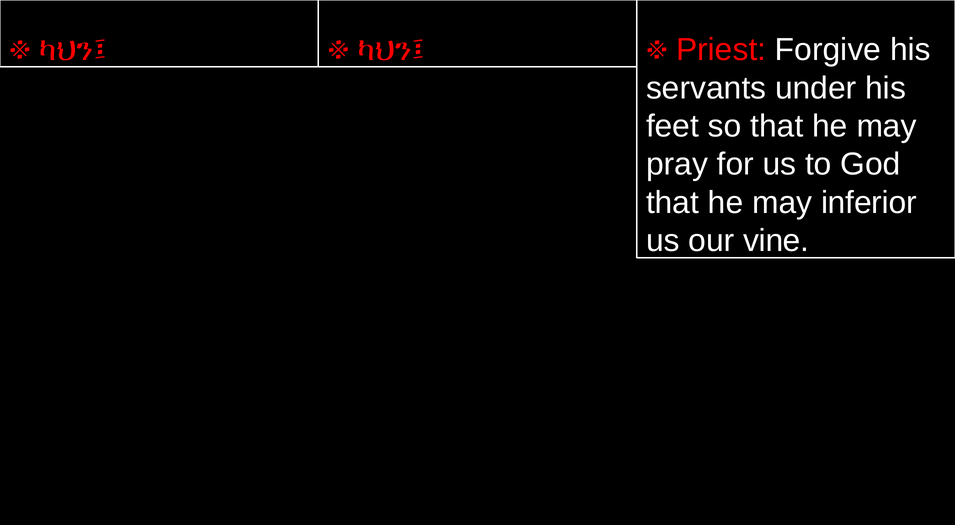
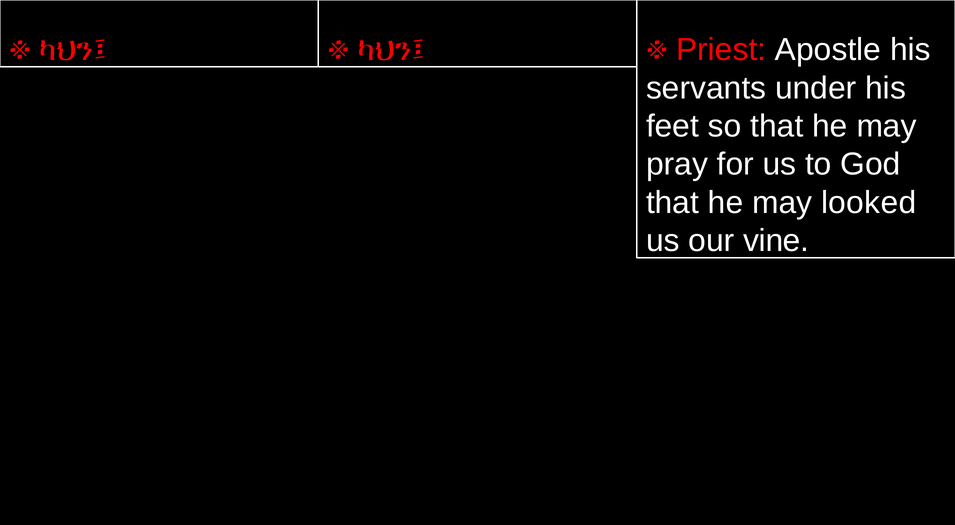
Forgive: Forgive -> Apostle (828, 50)
inferior: inferior -> looked (869, 203)
